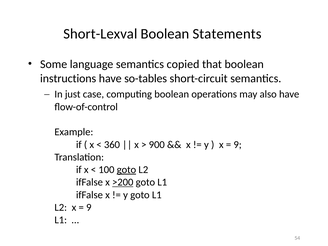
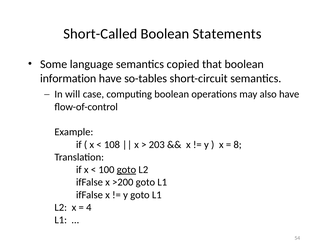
Short-Lexval: Short-Lexval -> Short-Called (100, 34)
instructions: instructions -> information (68, 78)
just: just -> will (73, 94)
360: 360 -> 108 (112, 145)
900: 900 -> 203 (157, 145)
9: 9 -> 8 (238, 145)
>200 underline: present -> none (123, 182)
9: 9 -> 4 (89, 207)
